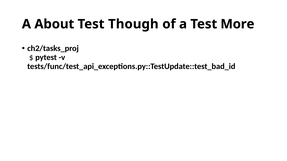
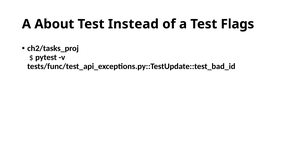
Though: Though -> Instead (133, 24)
More: More -> Flags (237, 24)
